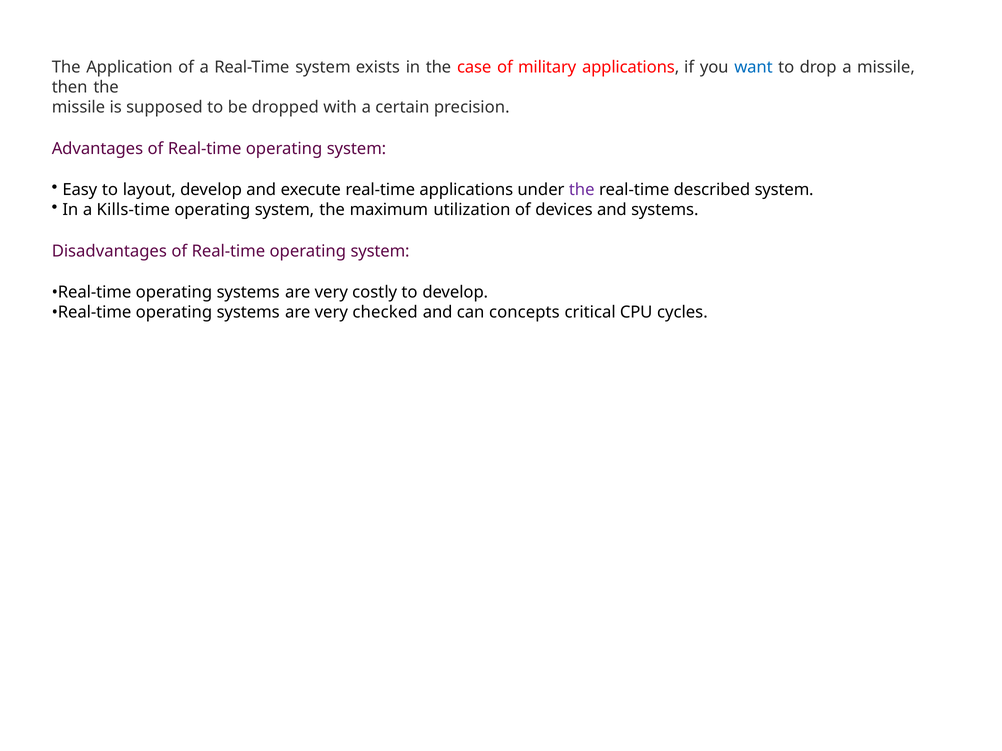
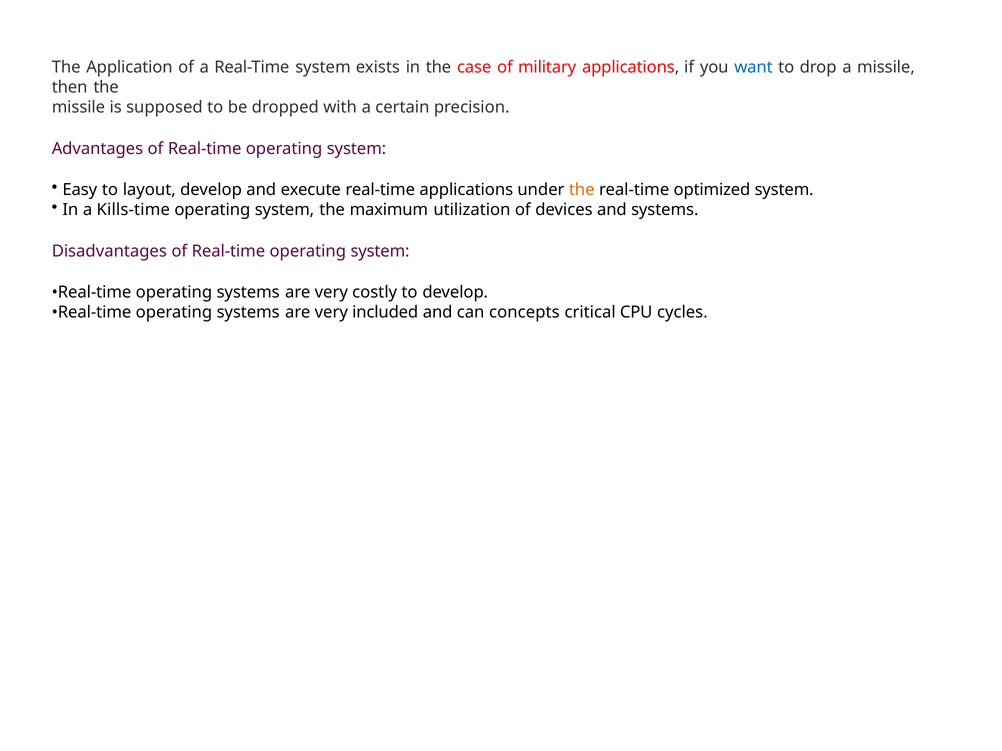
the colour: purple -> orange (582, 190)
described: described -> optimized (712, 190)
checked: checked -> included (385, 313)
